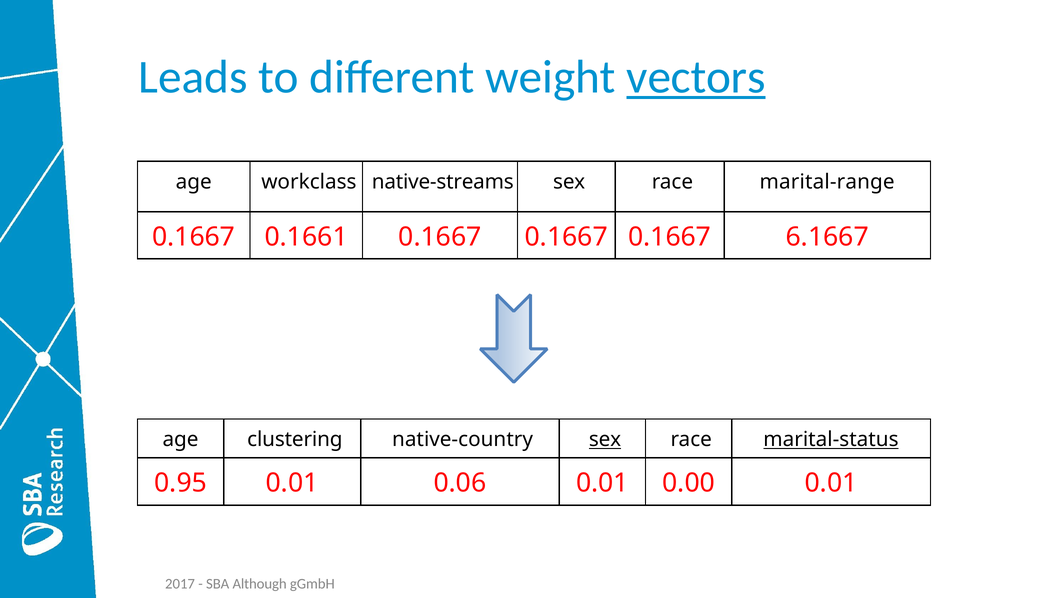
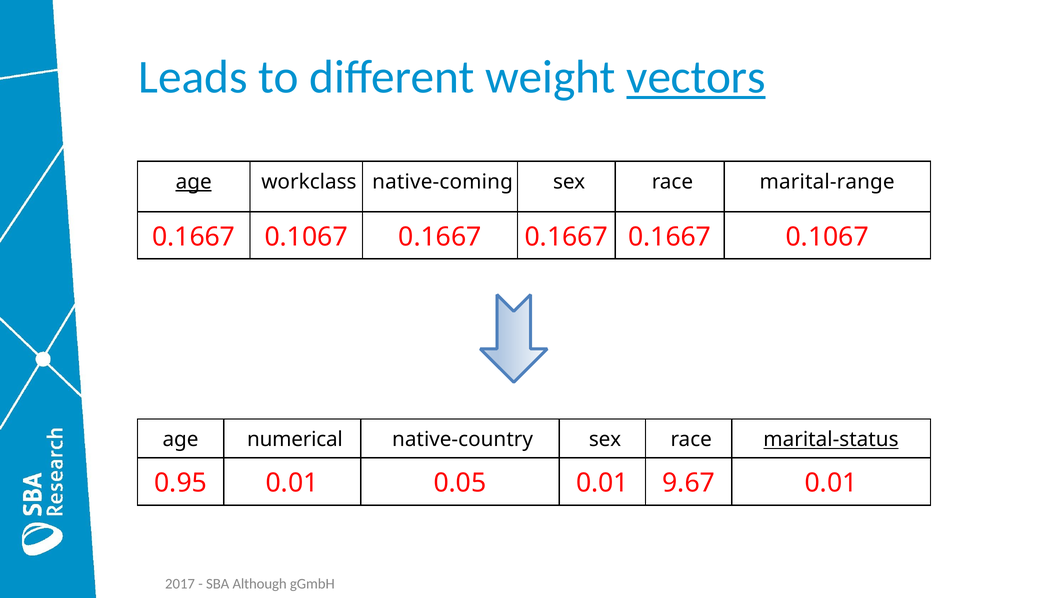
age underline: none -> present (194, 182)
native-streams: native-streams -> native-coming (443, 182)
0.1661: 0.1661 -> 0.1067 (306, 237)
0.1667 0.1667 6.1667: 6.1667 -> 0.1067 (827, 237)
clustering: clustering -> numerical (295, 440)
sex underline: present -> none (605, 440)
0.06: 0.06 -> 0.05 (460, 483)
0.00: 0.00 -> 9.67 (689, 483)
